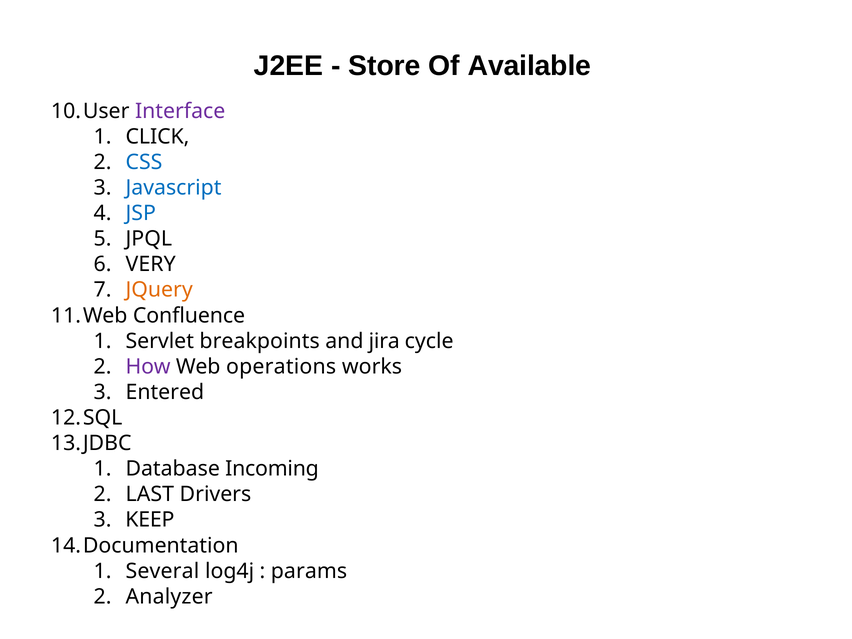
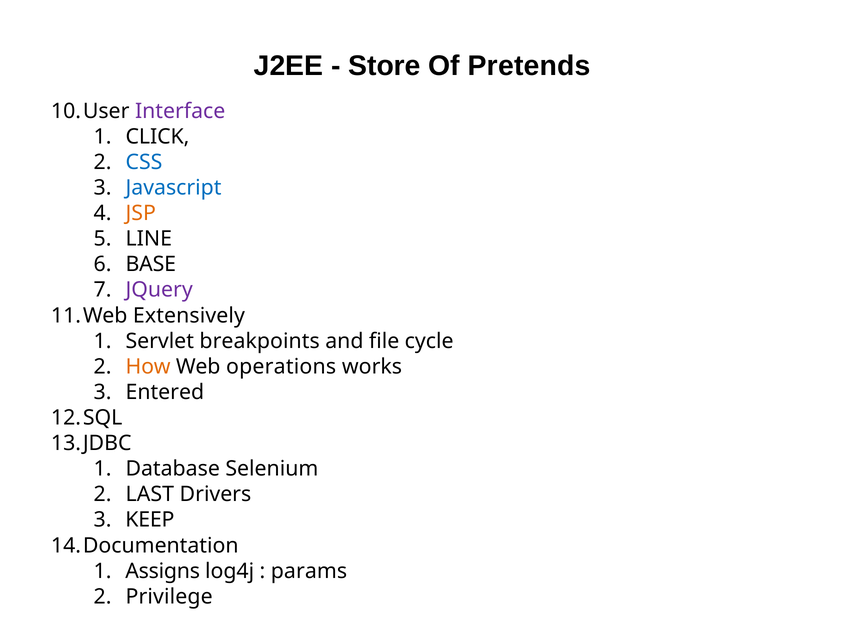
Available: Available -> Pretends (529, 66)
JSP colour: blue -> orange (141, 213)
JPQL: JPQL -> LINE (149, 239)
VERY: VERY -> BASE (151, 264)
JQuery colour: orange -> purple (159, 290)
Confluence: Confluence -> Extensively (189, 315)
jira: jira -> file (384, 341)
How colour: purple -> orange (148, 367)
Incoming: Incoming -> Selenium (272, 469)
Several: Several -> Assigns (163, 571)
Analyzer: Analyzer -> Privilege (169, 597)
